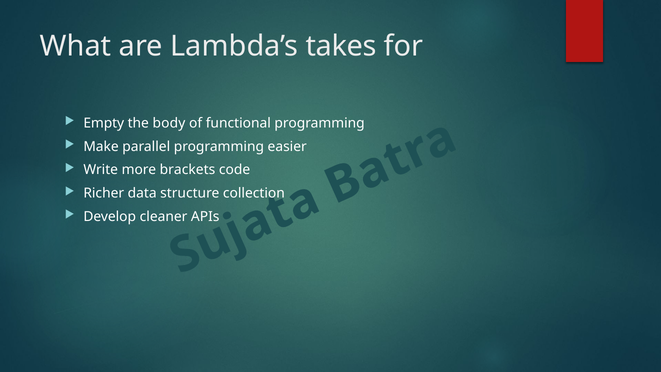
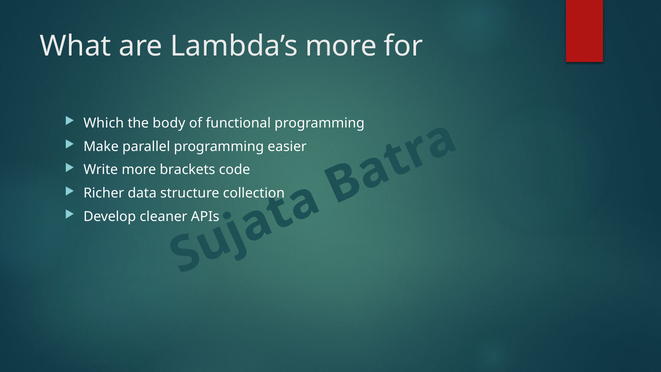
Lambda’s takes: takes -> more (341, 46)
Empty: Empty -> Which (104, 123)
